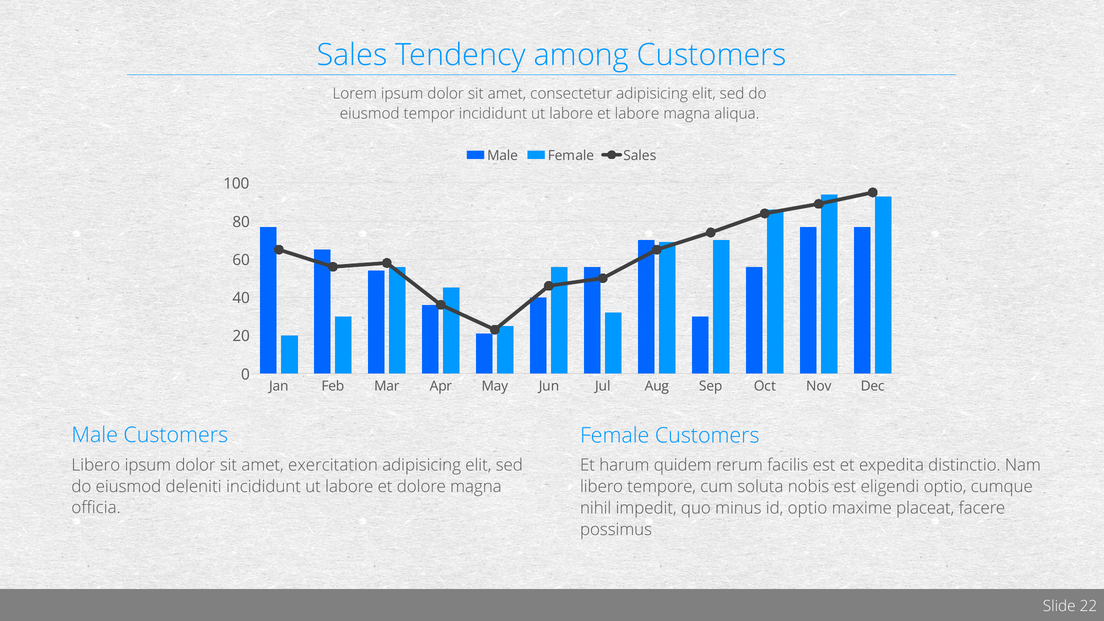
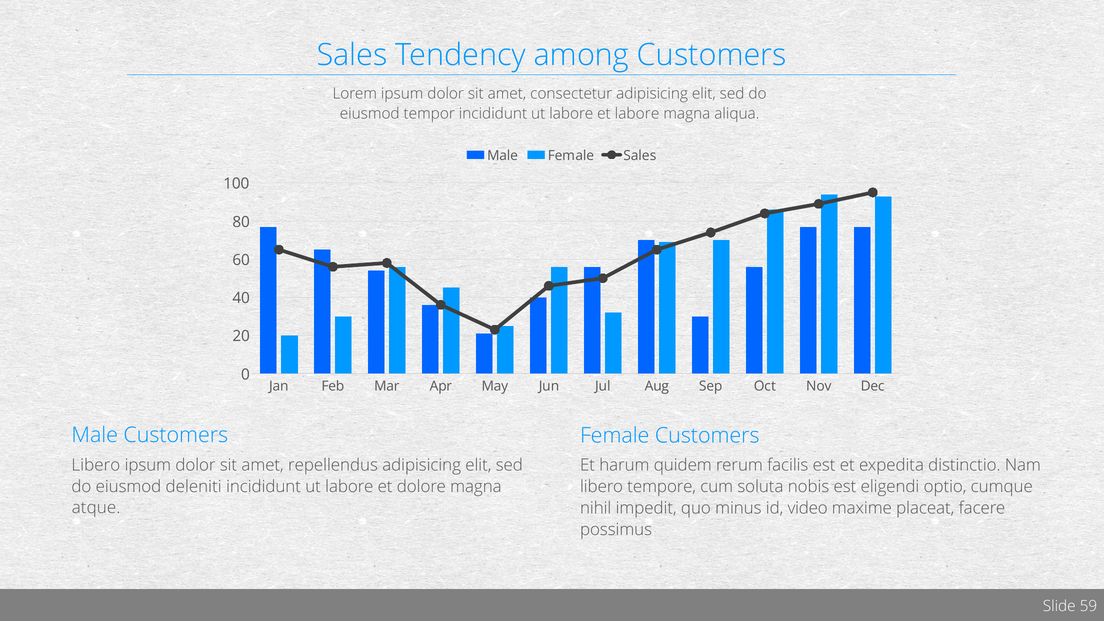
exercitation: exercitation -> repellendus (333, 465)
officia: officia -> atque (96, 508)
id optio: optio -> video (808, 508)
22: 22 -> 59 (1088, 606)
